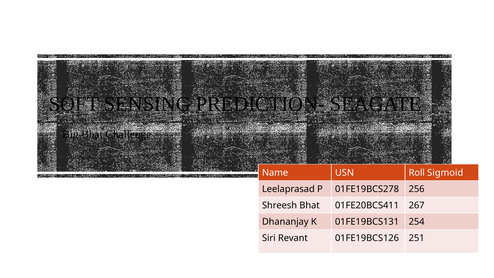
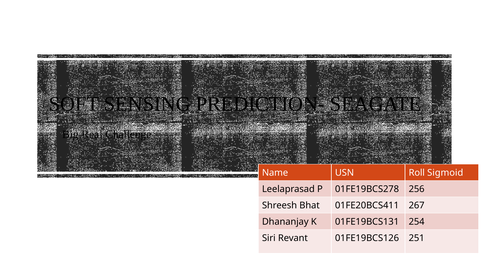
Big Bhat: Bhat -> Real (92, 134)
